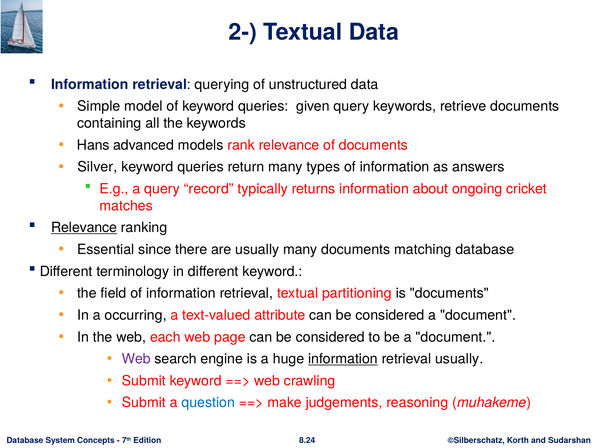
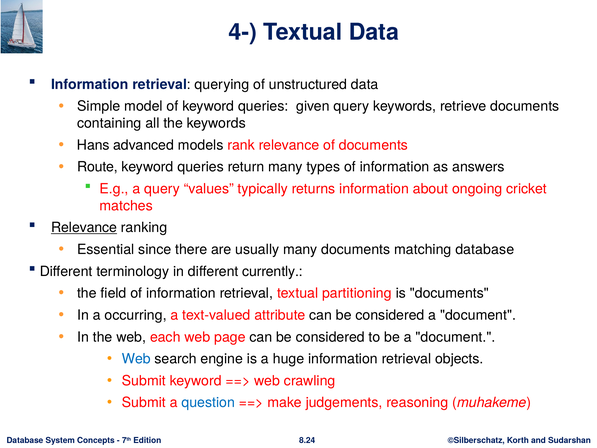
2-: 2- -> 4- (243, 32)
Silver: Silver -> Route (97, 167)
record: record -> values (209, 189)
different keyword: keyword -> currently (272, 271)
Web colour: purple -> blue (136, 359)
information underline: present -> none (343, 359)
retrieval usually: usually -> objects (459, 359)
